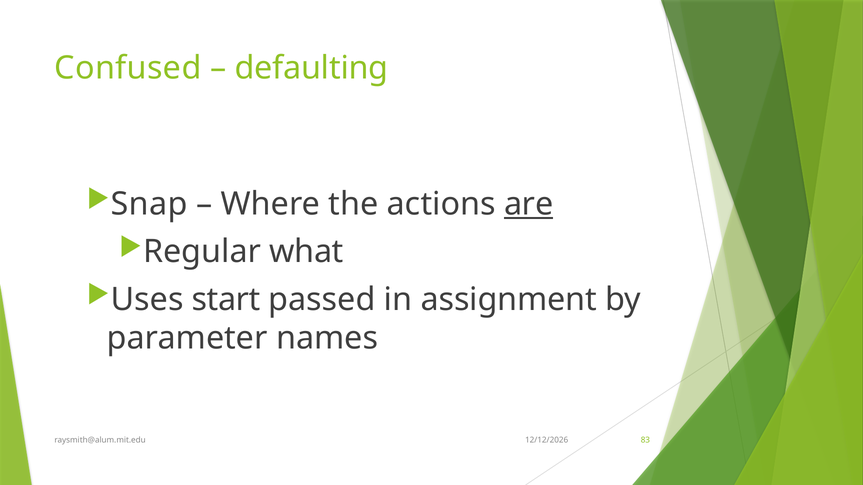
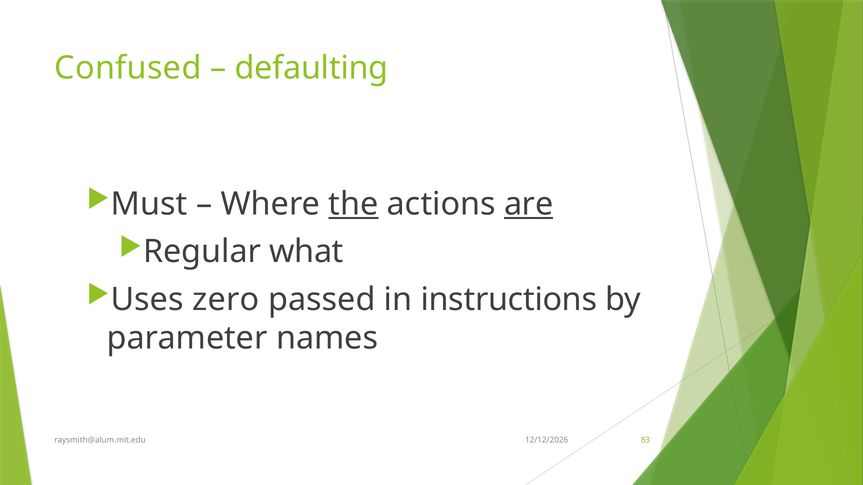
Snap: Snap -> Must (149, 204)
the underline: none -> present (353, 204)
start: start -> zero (226, 300)
assignment: assignment -> instructions (509, 300)
